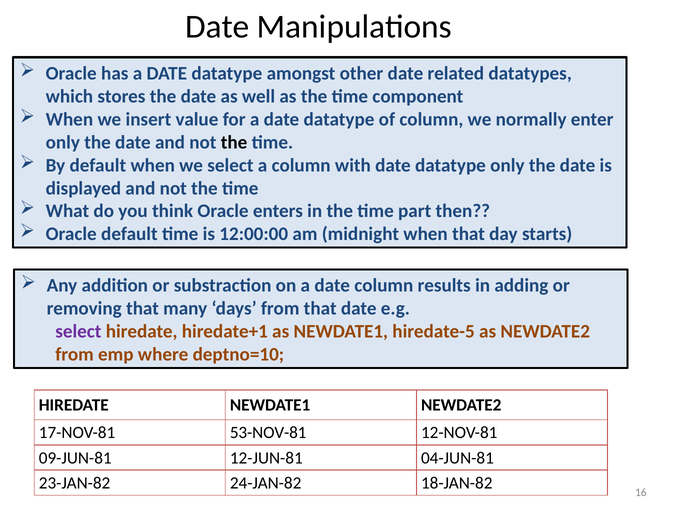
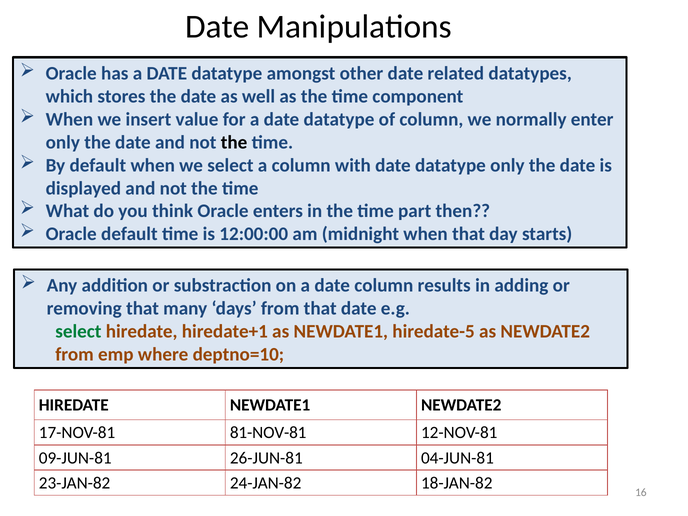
select colour: purple -> green (78, 332)
53-NOV-81: 53-NOV-81 -> 81-NOV-81 (268, 433)
12-JUN-81: 12-JUN-81 -> 26-JUN-81 (266, 458)
